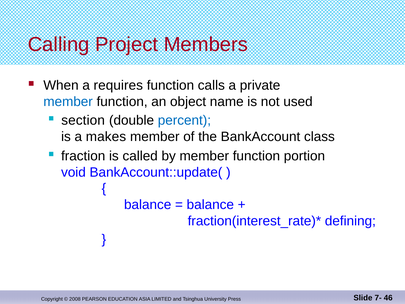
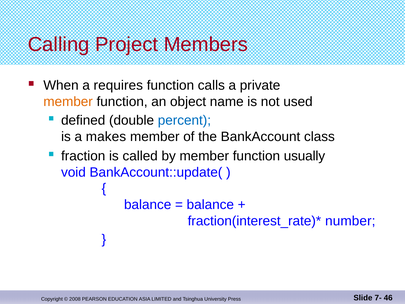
member colour: blue -> orange (68, 102)
section: section -> defined (83, 120)
portion: portion -> usually (304, 156)
defining: defining -> number (350, 221)
